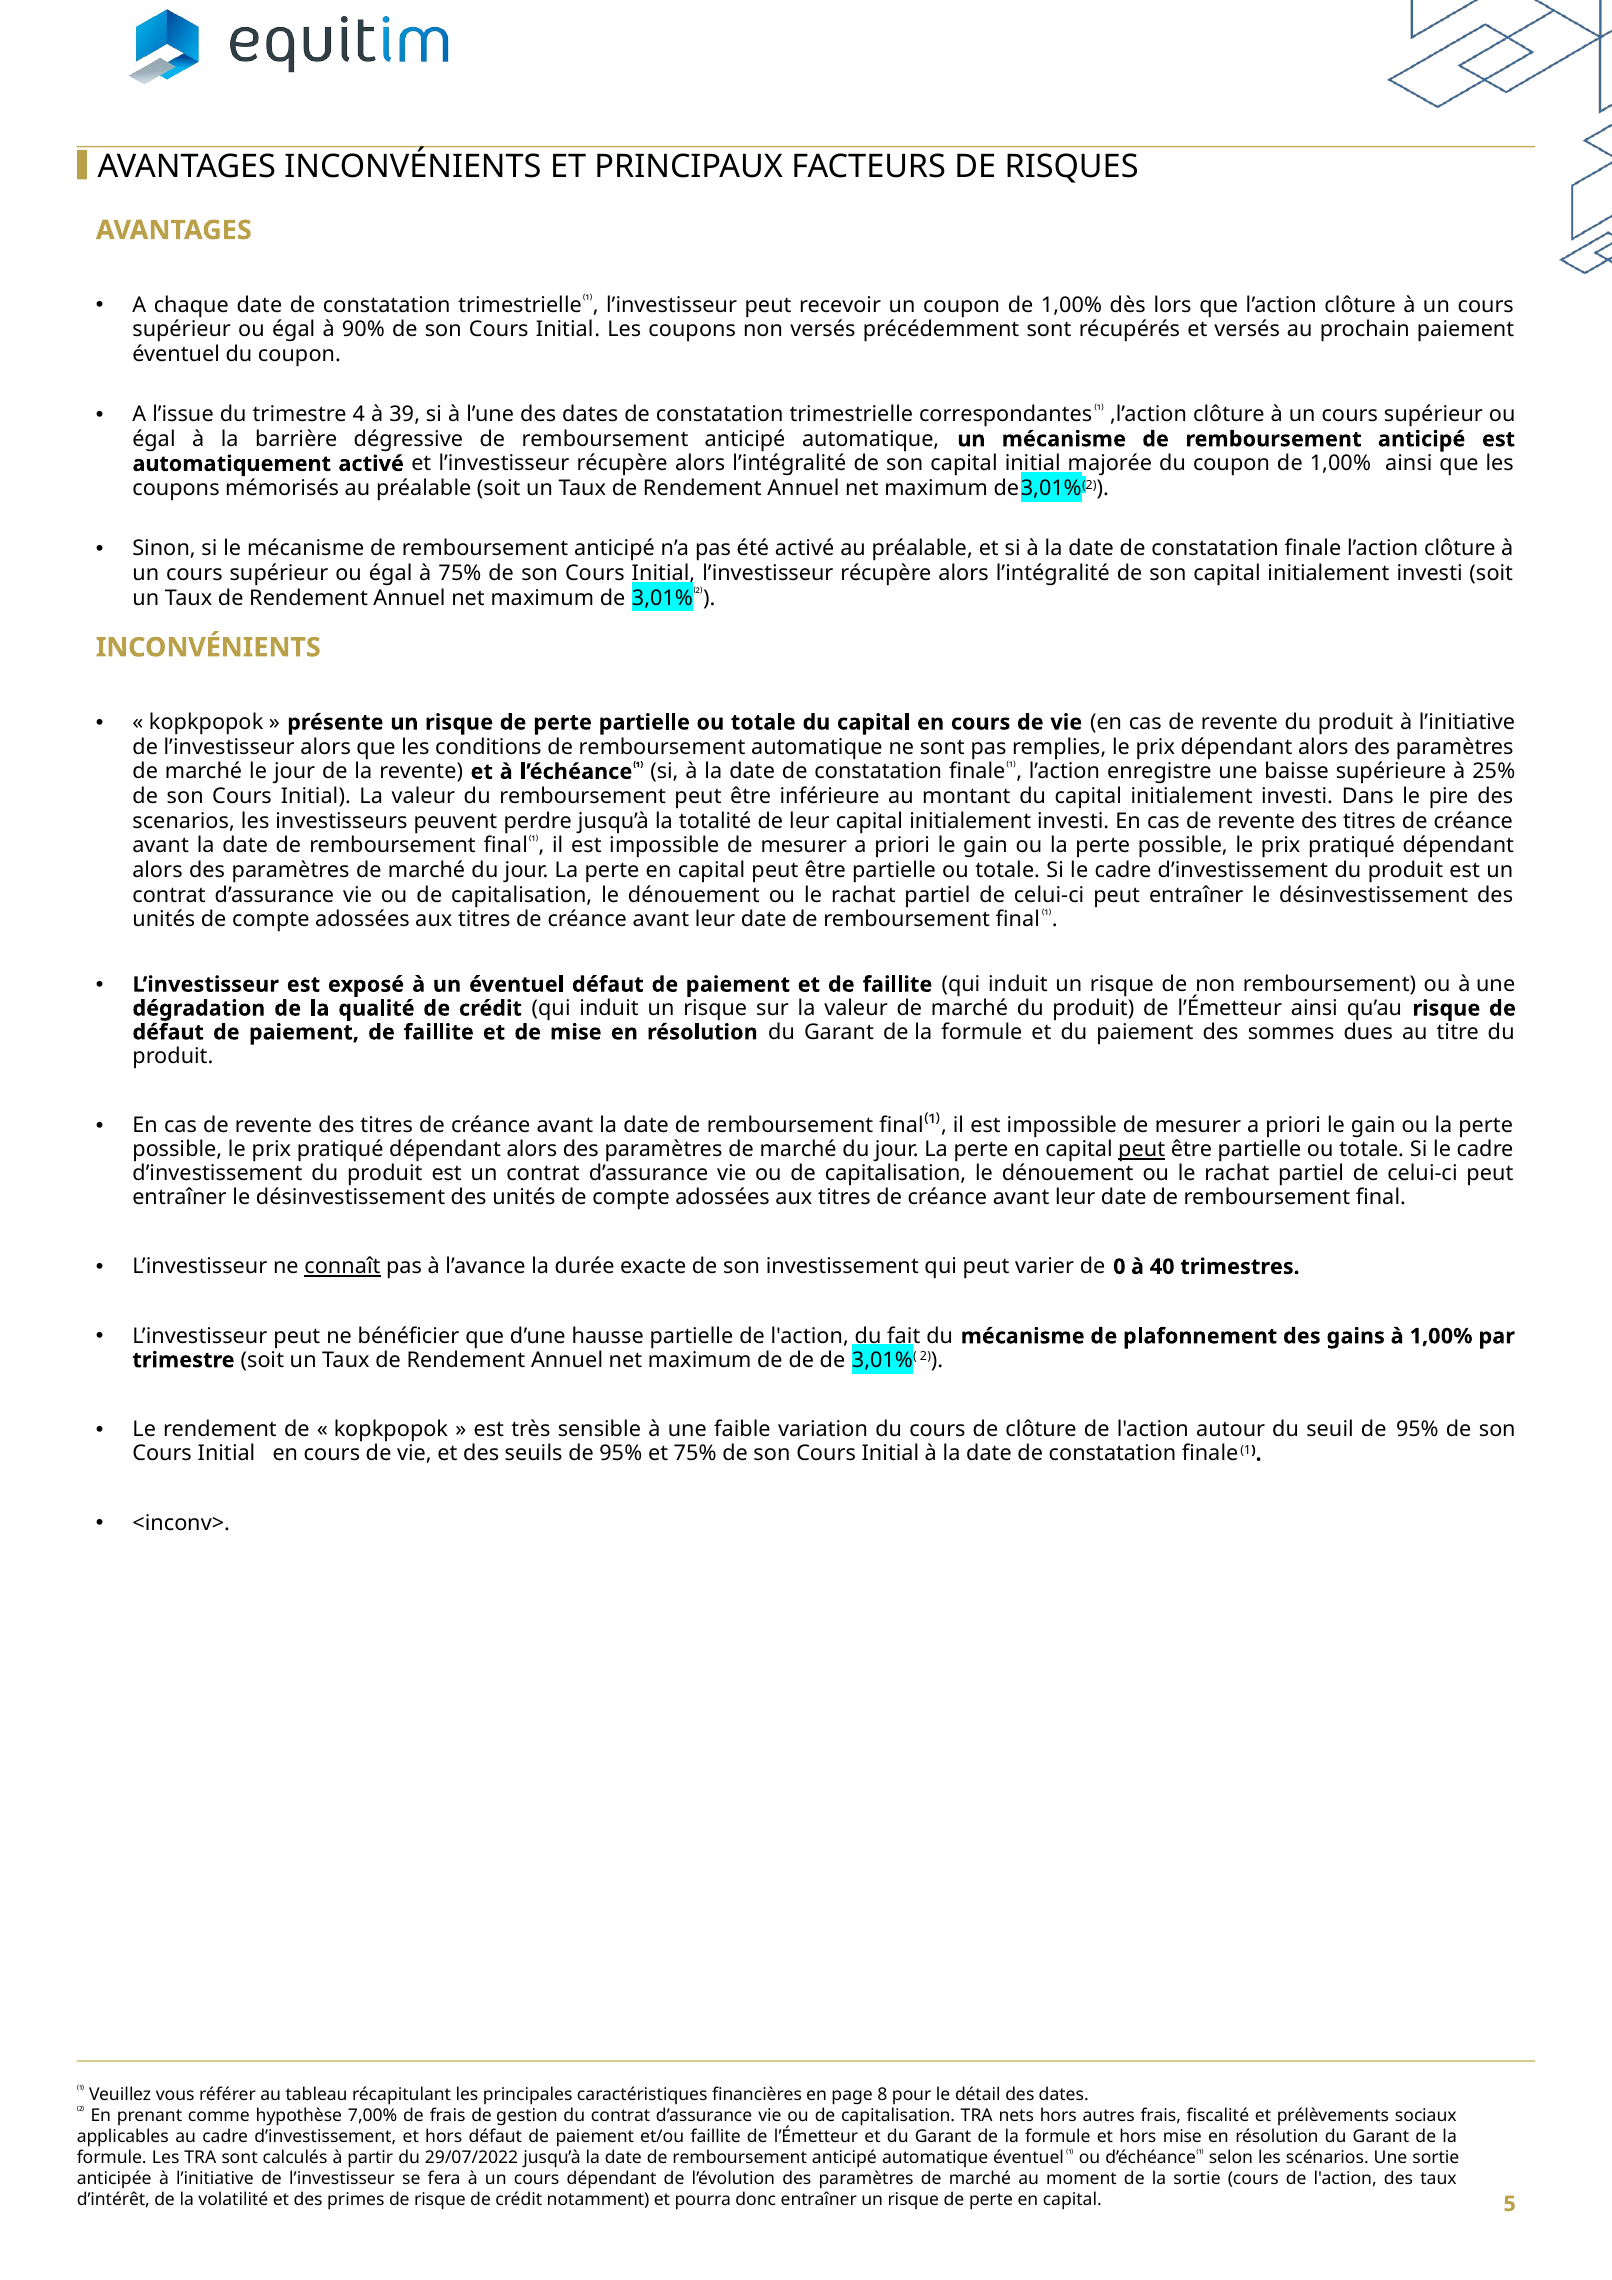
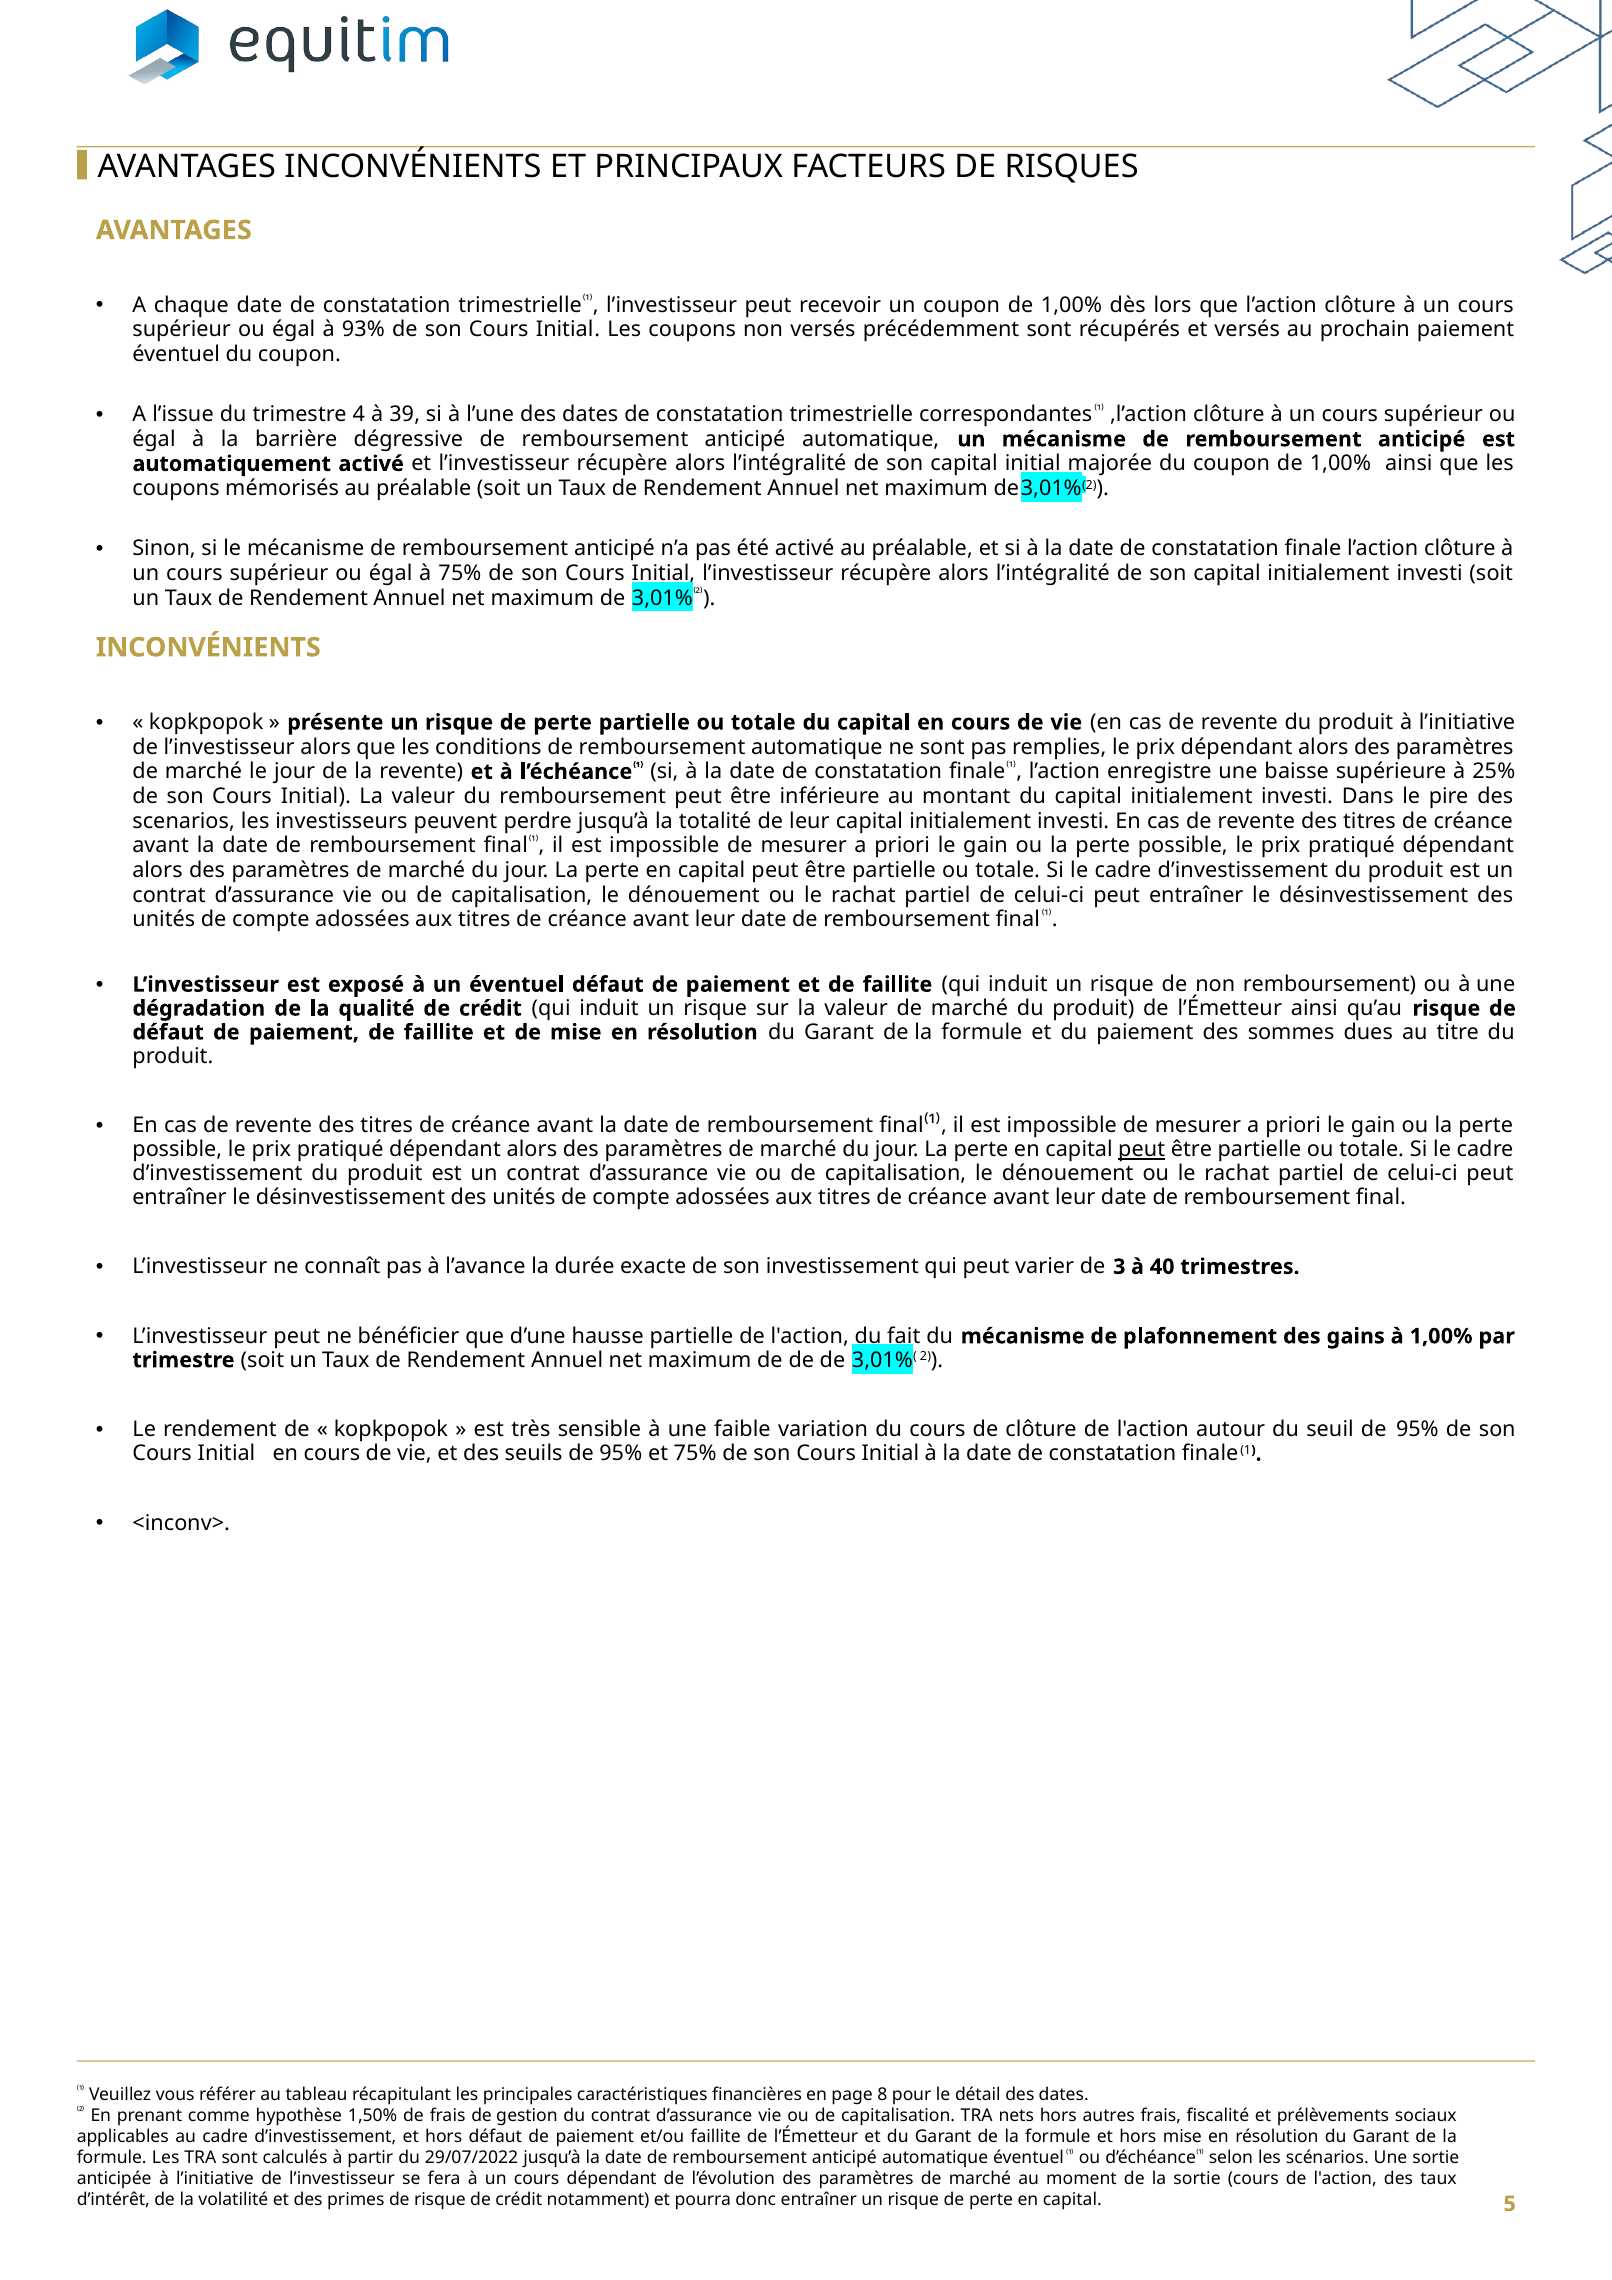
90%: 90% -> 93% (363, 330)
connaît underline: present -> none (342, 1267)
0: 0 -> 3 (1119, 1267)
7,00%: 7,00% -> 1,50% (373, 2115)
